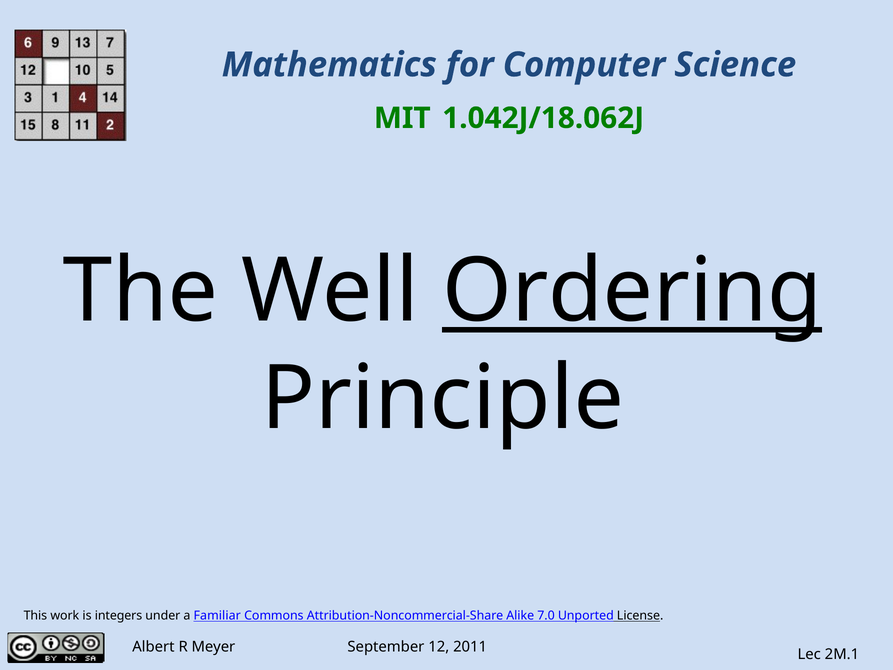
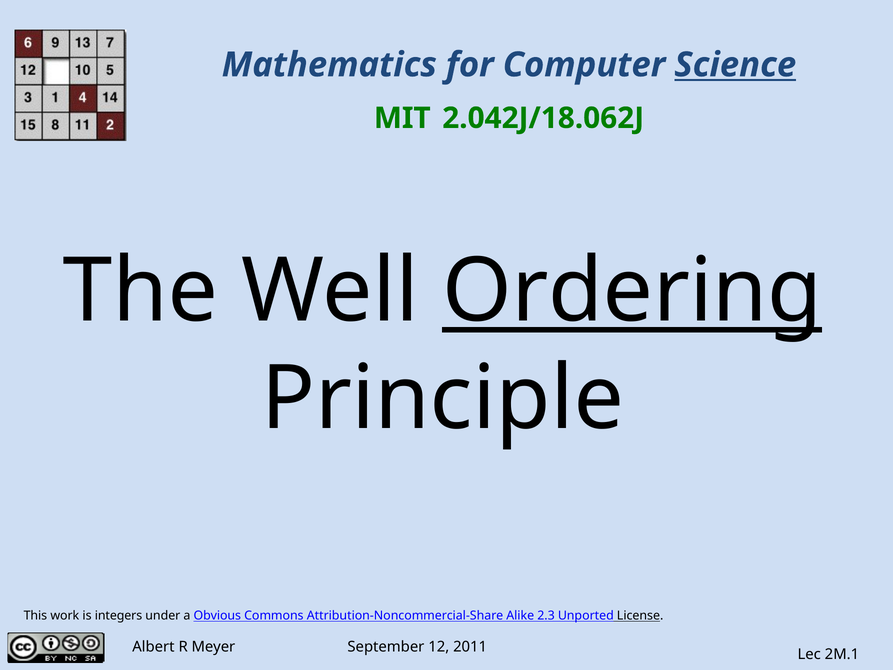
Science underline: none -> present (735, 65)
1.042J/18.062J: 1.042J/18.062J -> 2.042J/18.062J (543, 118)
Familiar: Familiar -> Obvious (217, 615)
7.0: 7.0 -> 2.3 (546, 615)
